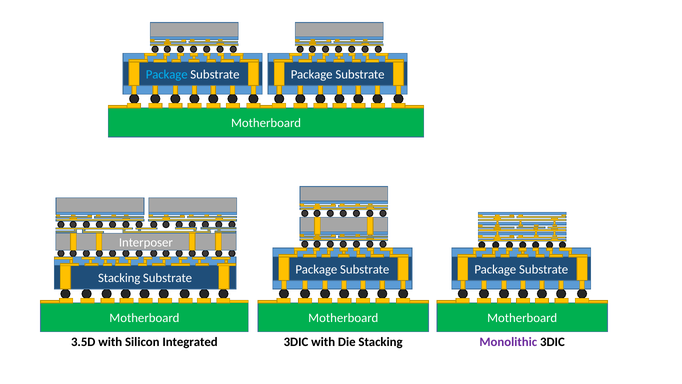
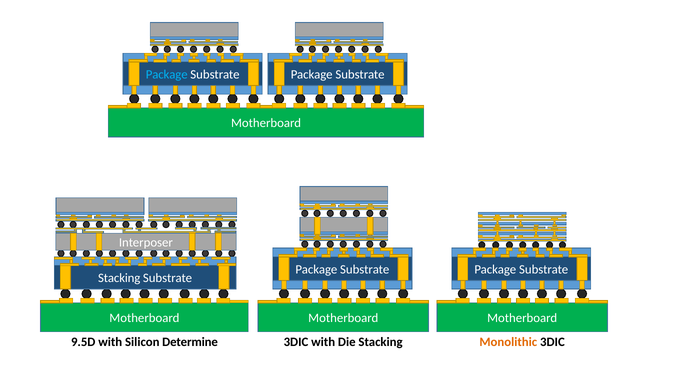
3.5D: 3.5D -> 9.5D (83, 342)
Integrated: Integrated -> Determine (190, 342)
Monolithic colour: purple -> orange (508, 342)
